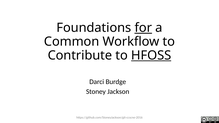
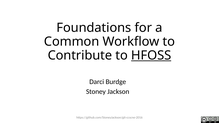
for underline: present -> none (143, 28)
